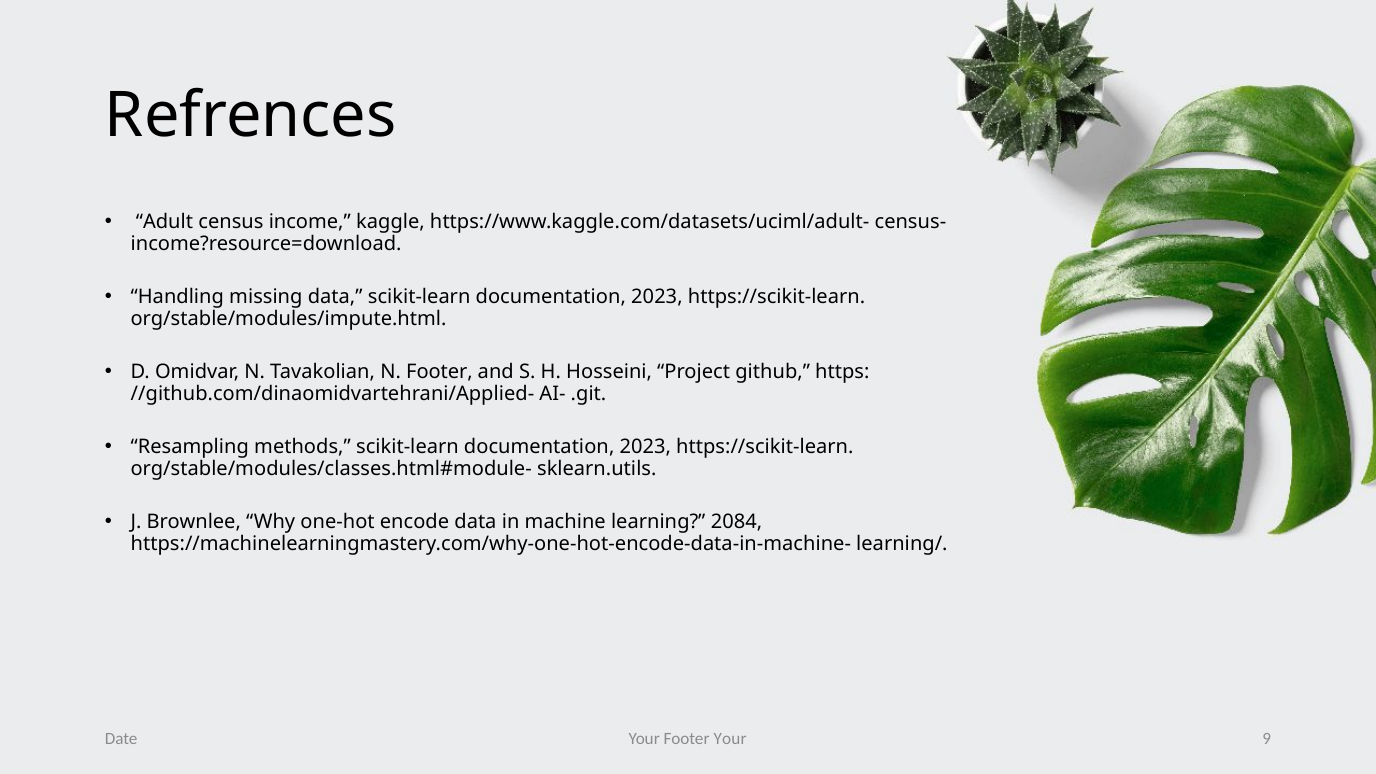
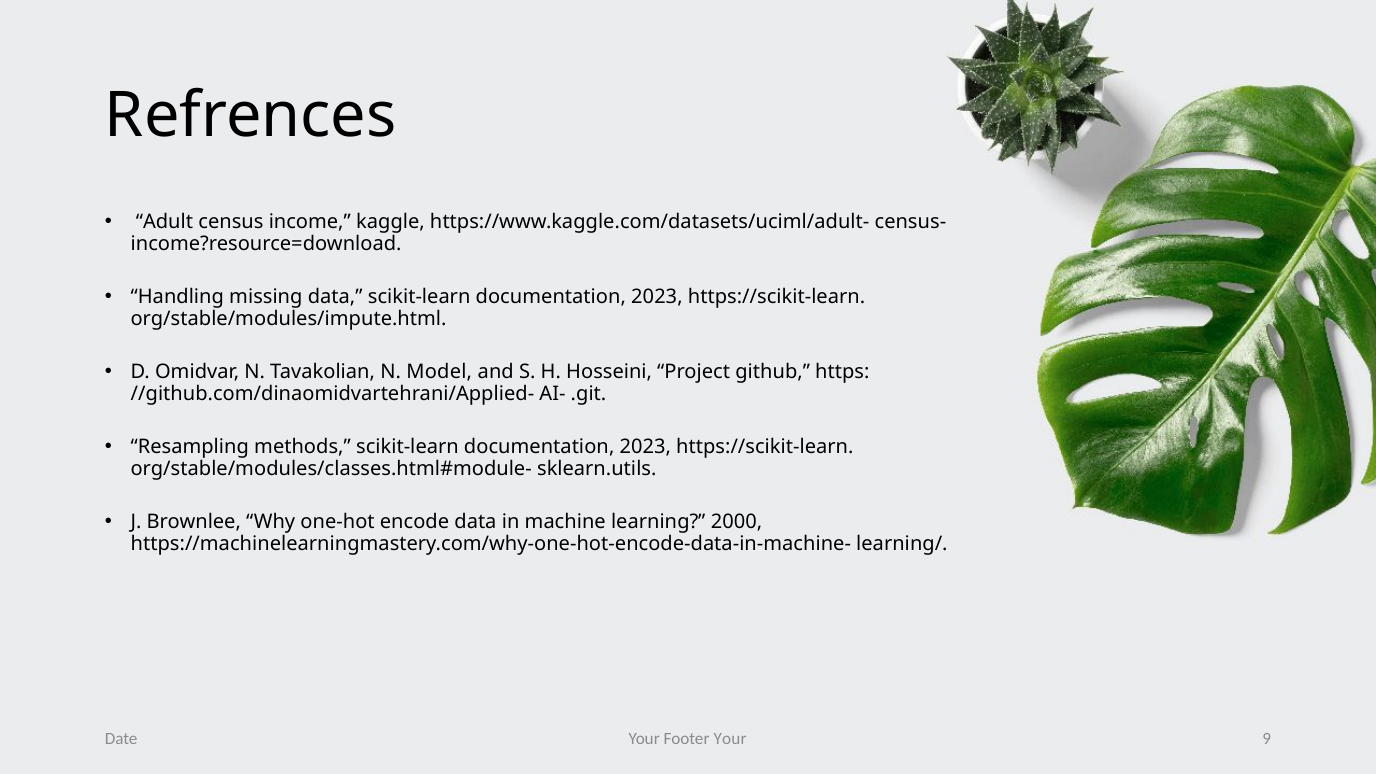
N Footer: Footer -> Model (439, 372)
2084: 2084 -> 2000 (736, 522)
